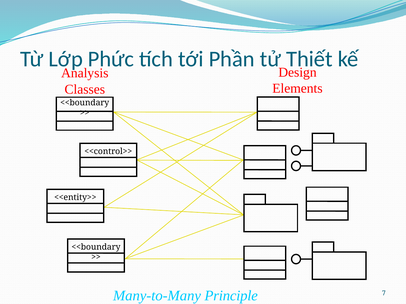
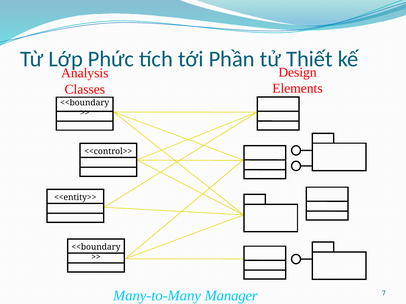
Principle: Principle -> Manager (231, 296)
